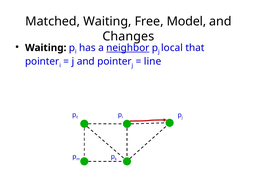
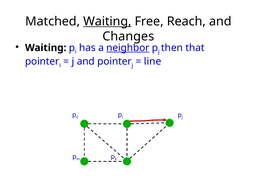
Waiting underline: none -> present (107, 21)
Model: Model -> Reach (186, 21)
local: local -> then (172, 48)
